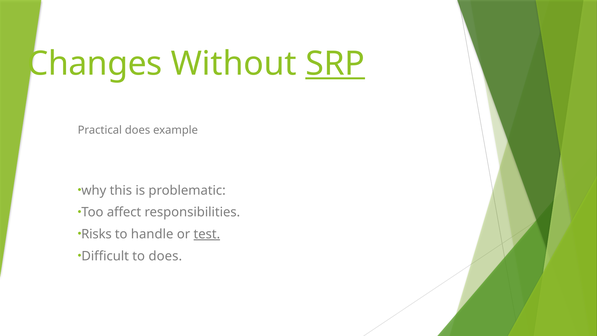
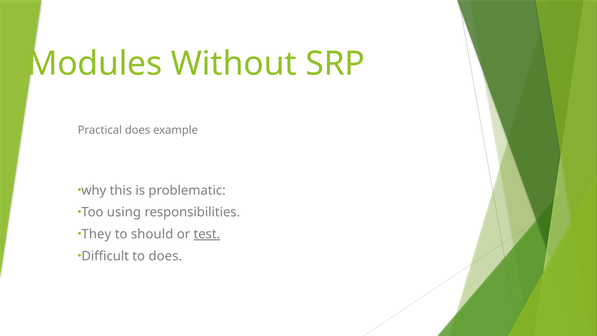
Changes: Changes -> Modules (95, 64)
SRP underline: present -> none (335, 64)
affect: affect -> using (124, 212)
Risks: Risks -> They (96, 234)
handle: handle -> should (152, 234)
